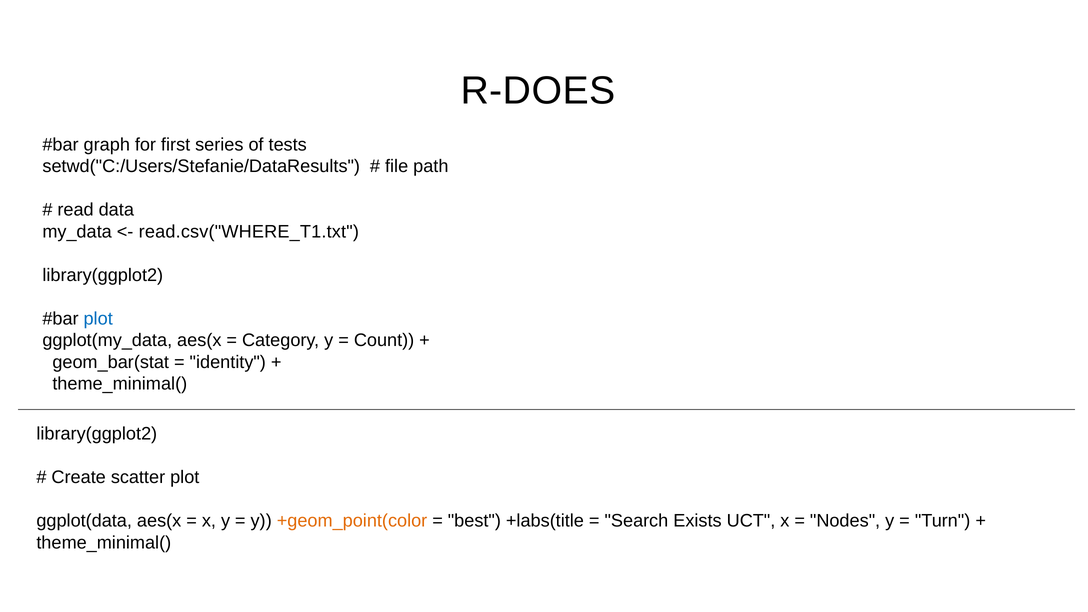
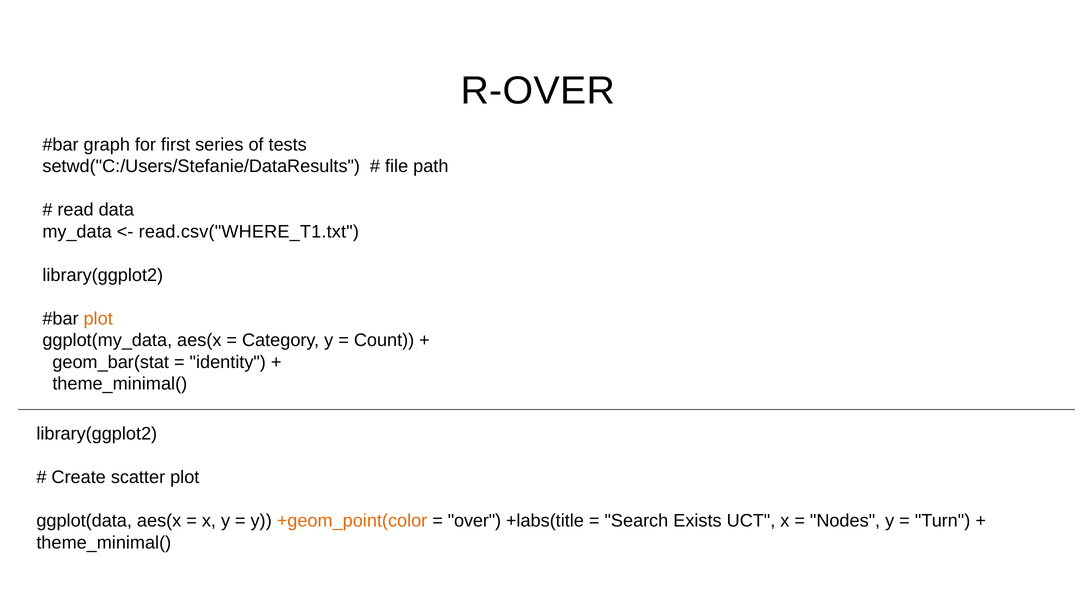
R-DOES: R-DOES -> R-OVER (538, 91)
plot colour: blue -> orange (98, 319)
best: best -> over (474, 521)
